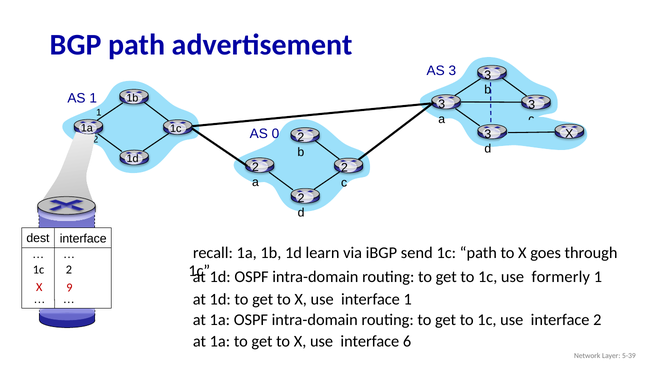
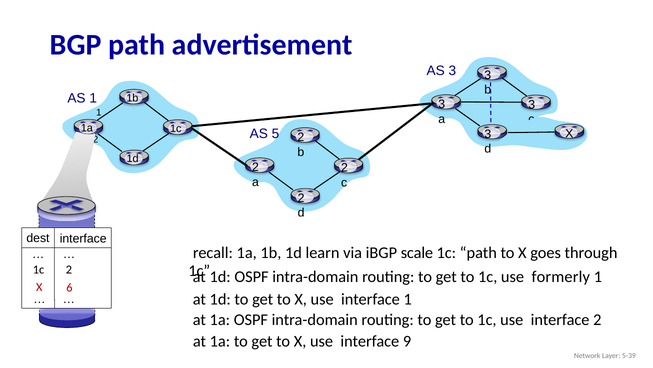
0: 0 -> 5 (275, 134)
send: send -> scale (417, 253)
9: 9 -> 6 (69, 287)
6: 6 -> 9 (407, 341)
